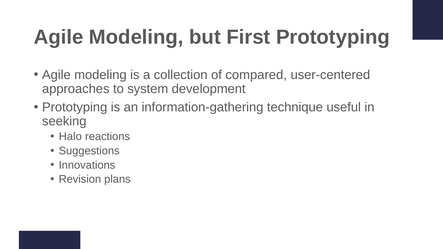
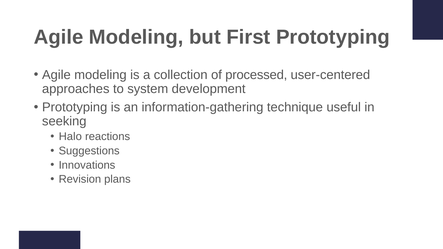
compared: compared -> processed (256, 75)
